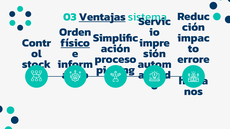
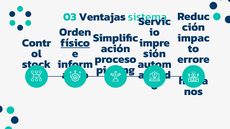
Ventajas underline: present -> none (102, 17)
